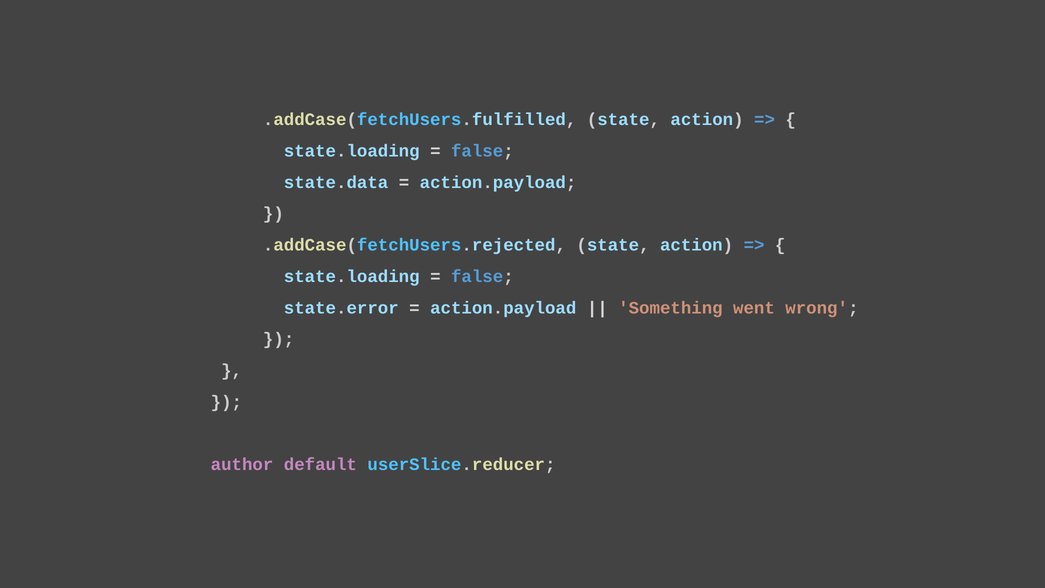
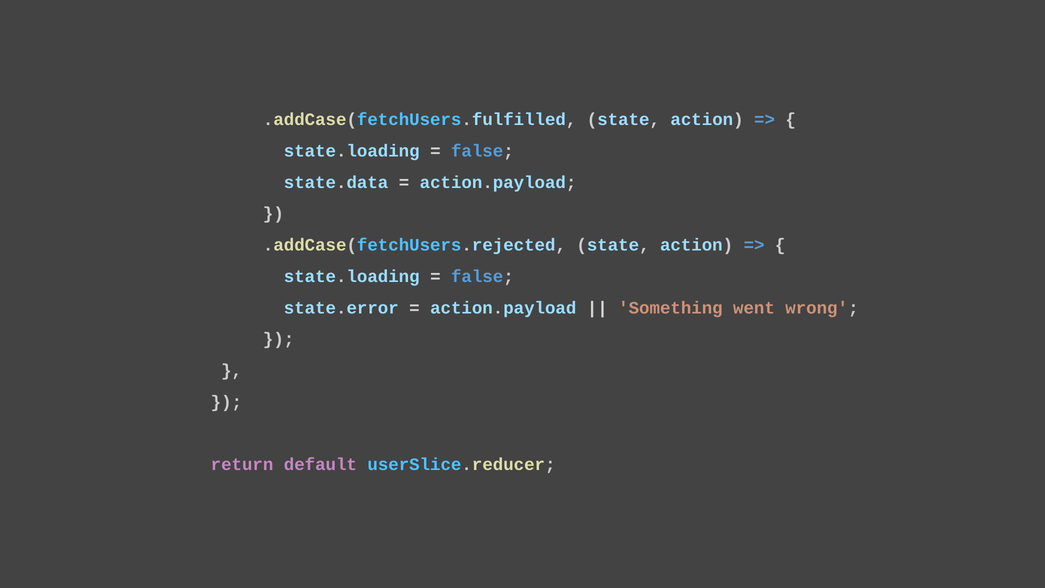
author: author -> return (242, 464)
